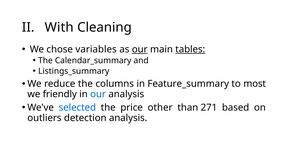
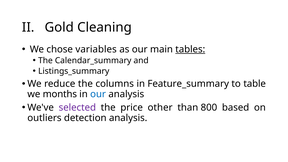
With: With -> Gold (59, 27)
our underline: present -> none (140, 49)
most: most -> table (255, 84)
friendly: friendly -> months (60, 94)
selected colour: blue -> purple (77, 108)
271: 271 -> 800 (209, 108)
